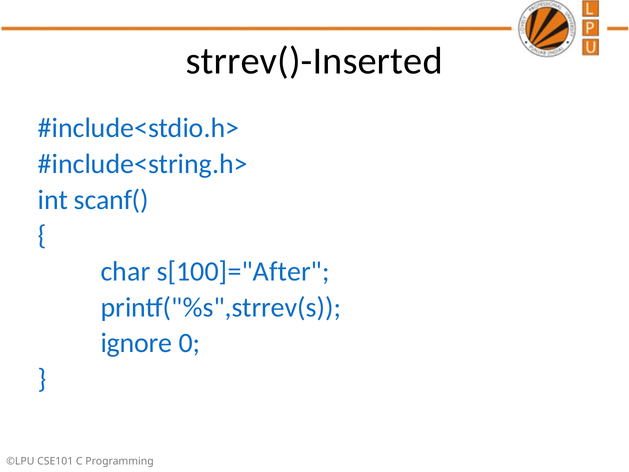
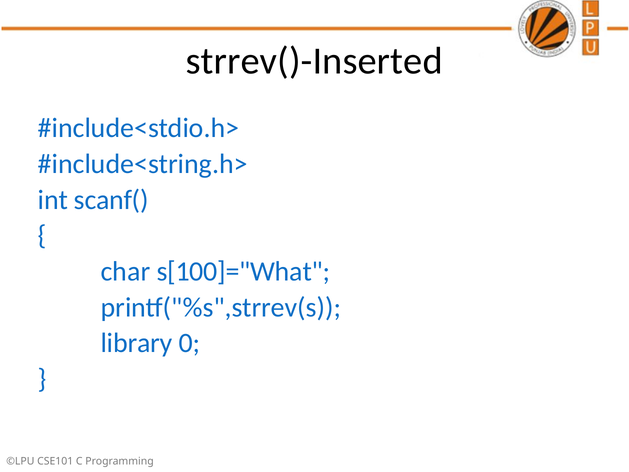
s[100]="After: s[100]="After -> s[100]="What (243, 271)
ignore: ignore -> library (137, 343)
